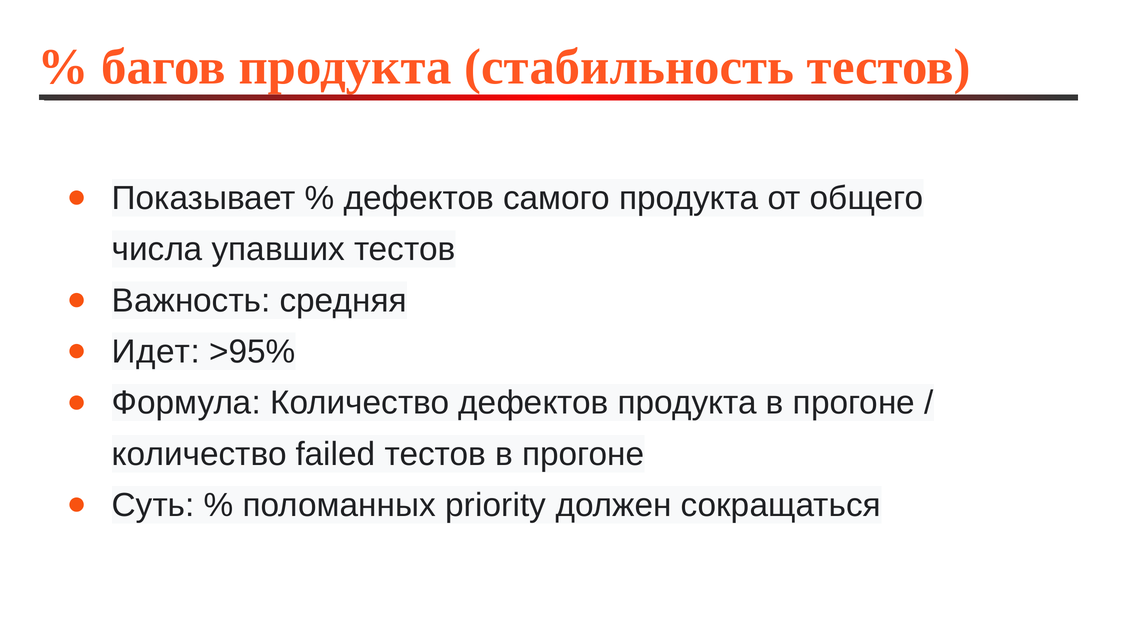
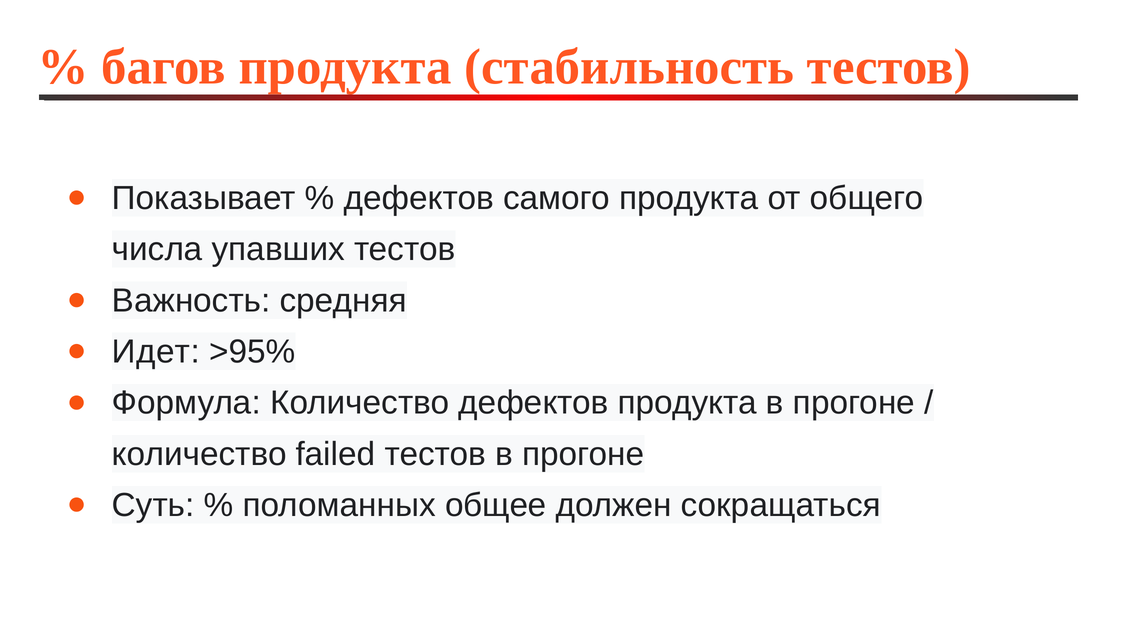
priority: priority -> общее (496, 506)
